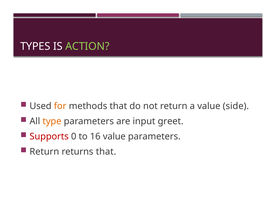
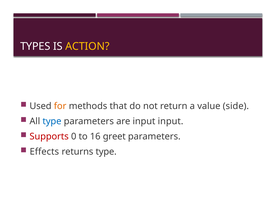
ACTION colour: light green -> yellow (87, 46)
type colour: orange -> blue (52, 121)
input greet: greet -> input (171, 121)
16 value: value -> greet (114, 136)
Return: Return -> Effects (44, 152)
returns that: that -> type (106, 152)
